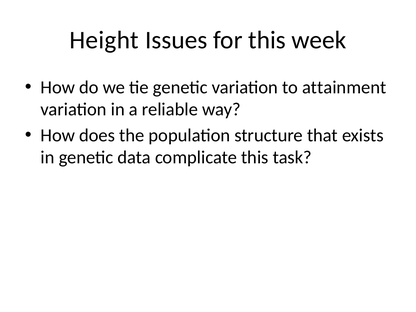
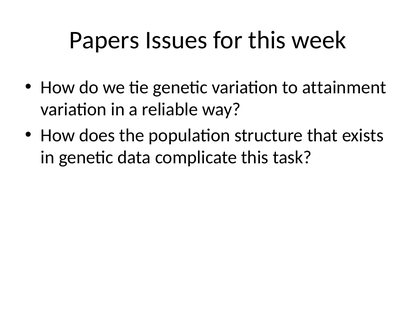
Height: Height -> Papers (104, 40)
